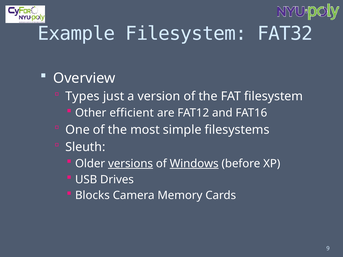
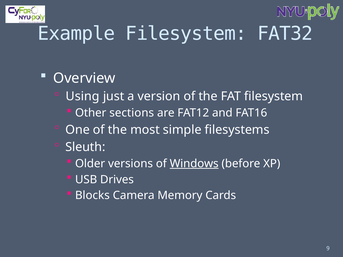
Types: Types -> Using (83, 97)
efficient: efficient -> sections (132, 113)
versions underline: present -> none (131, 164)
